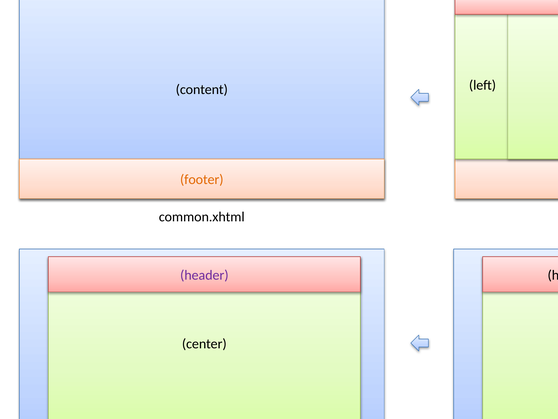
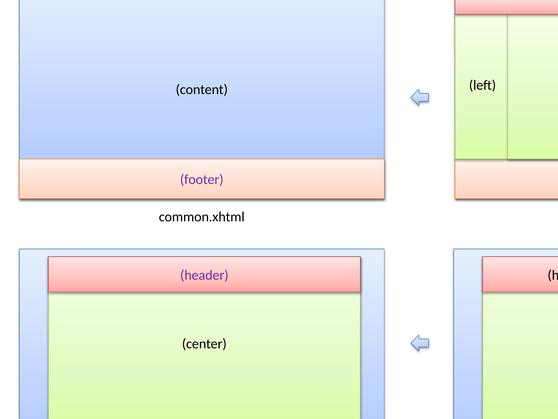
footer colour: orange -> purple (202, 179)
